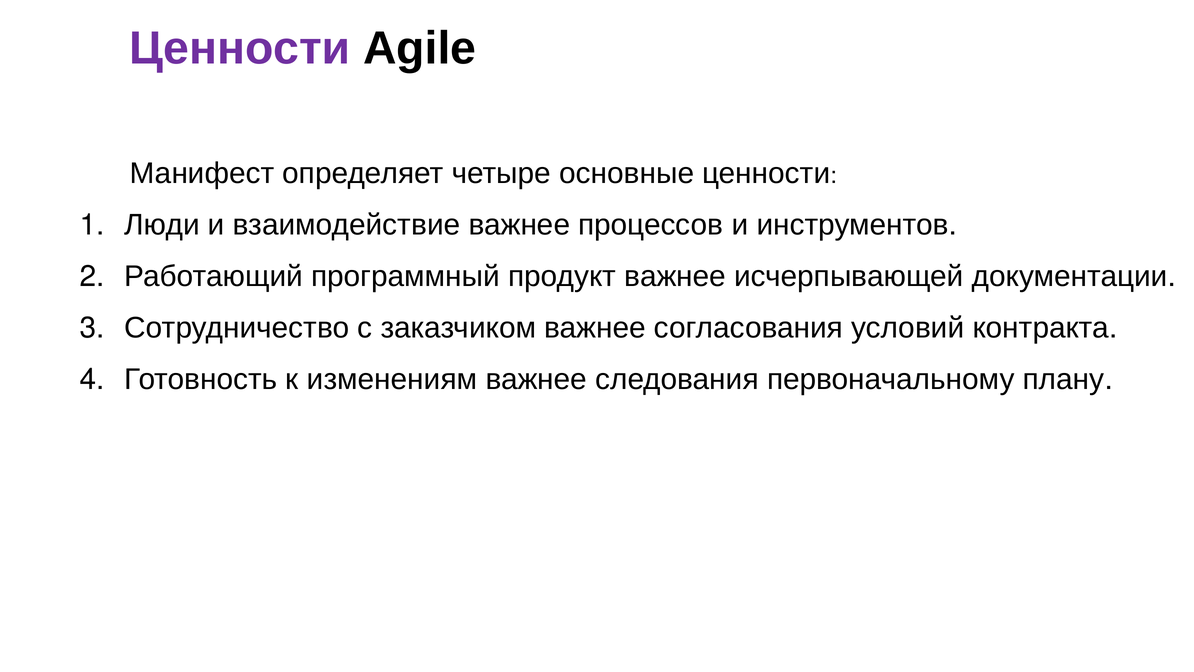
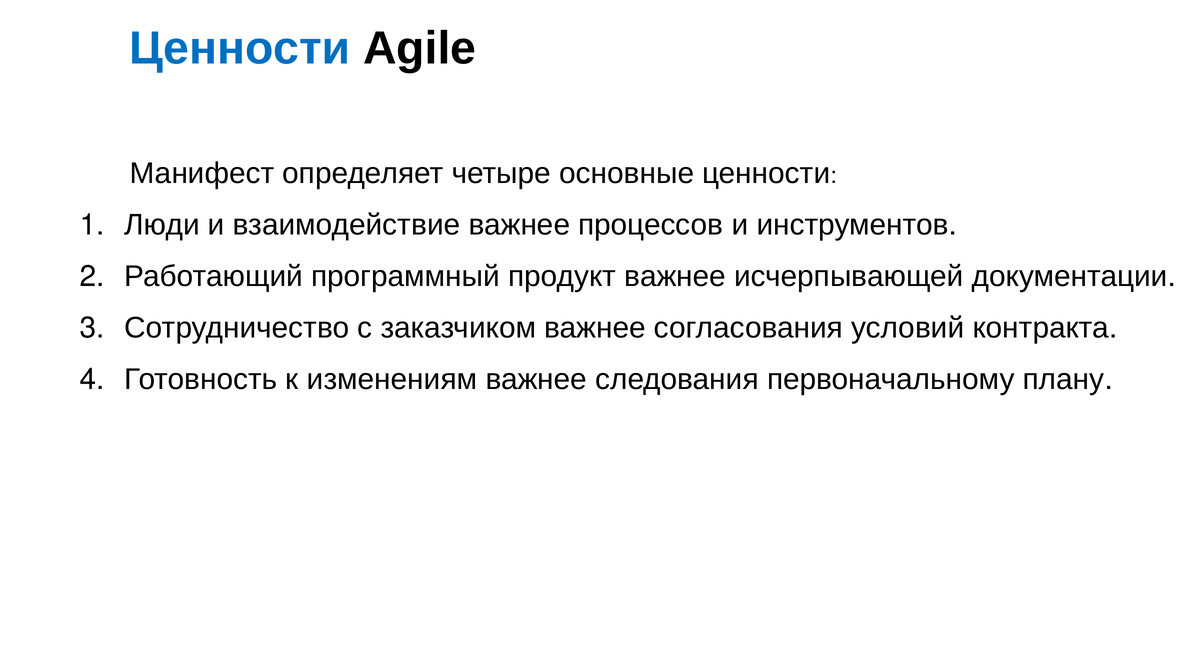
Ценности colour: purple -> blue (240, 49)
